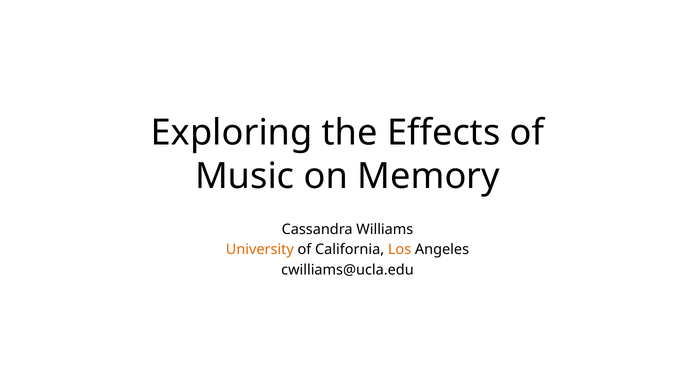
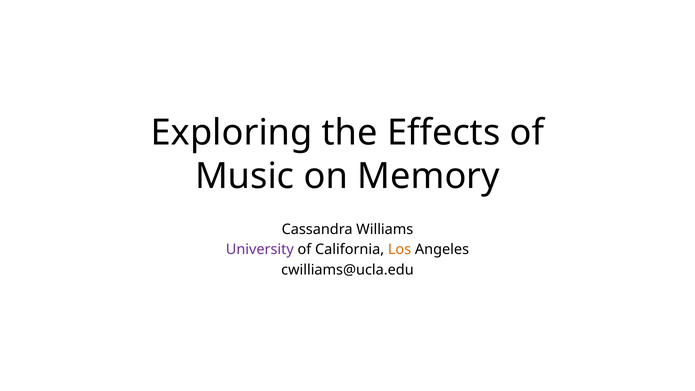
University colour: orange -> purple (260, 250)
